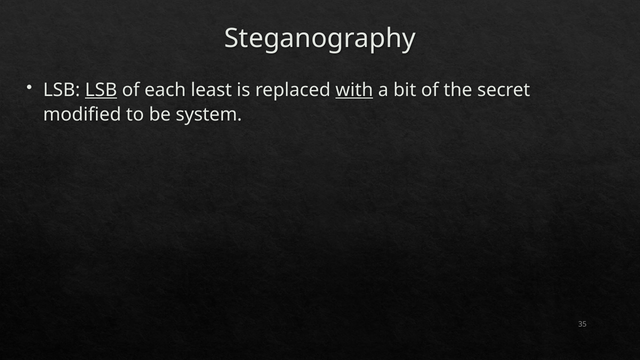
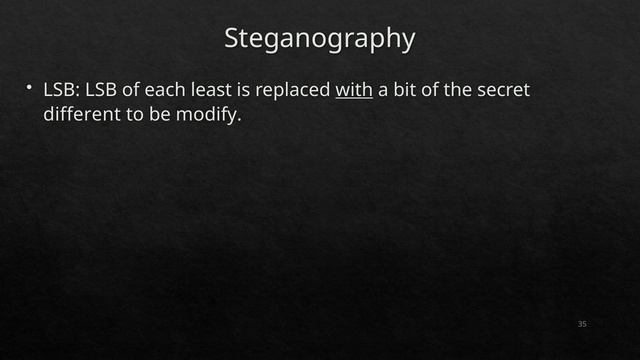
LSB underline: present -> none (101, 90)
modified: modified -> different (82, 115)
system: system -> modify (209, 115)
